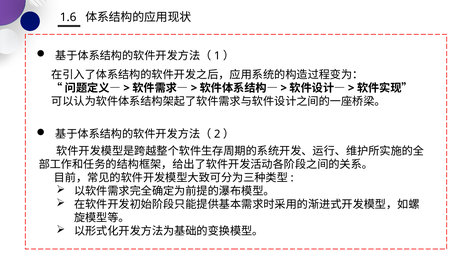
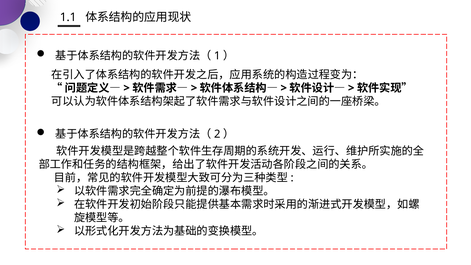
1.6: 1.6 -> 1.1 (68, 17)
